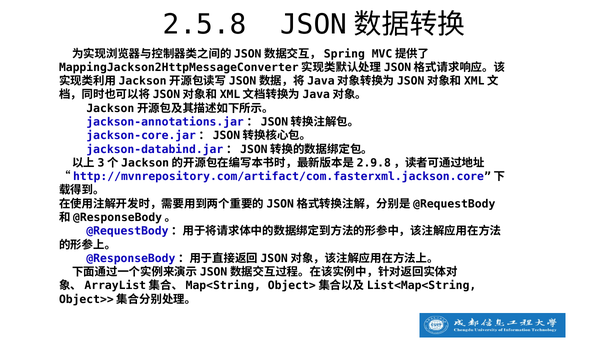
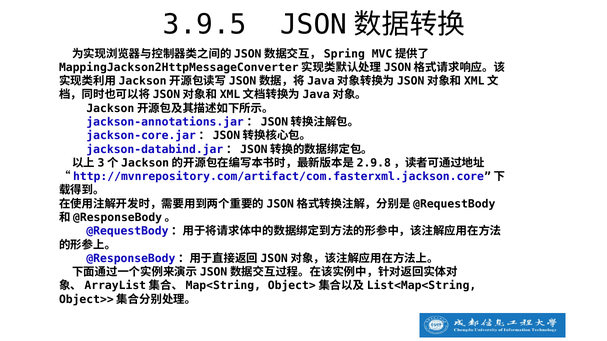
2.5.8: 2.5.8 -> 3.9.5 (205, 25)
